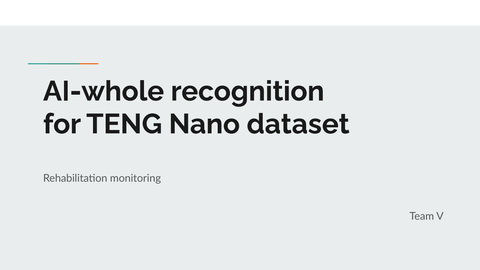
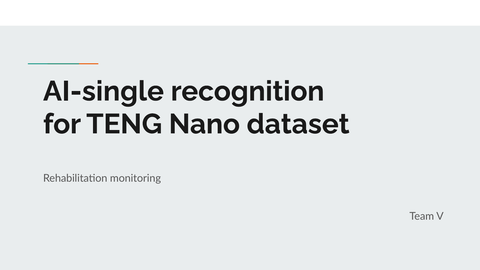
AI-whole: AI-whole -> AI-single (103, 91)
